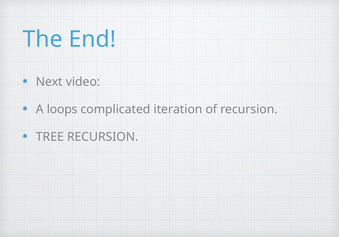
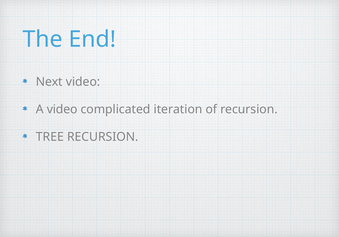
A loops: loops -> video (62, 109)
